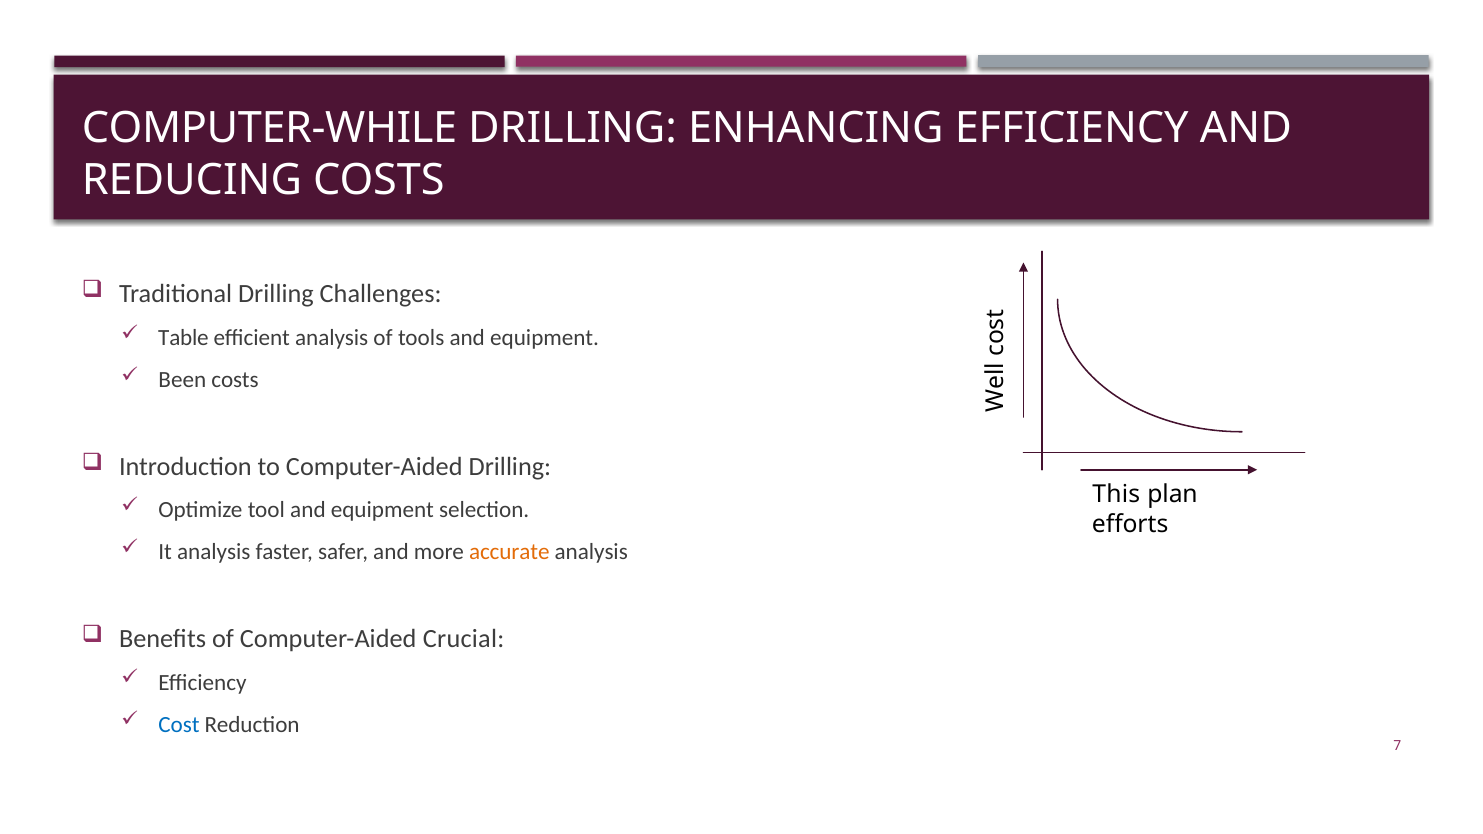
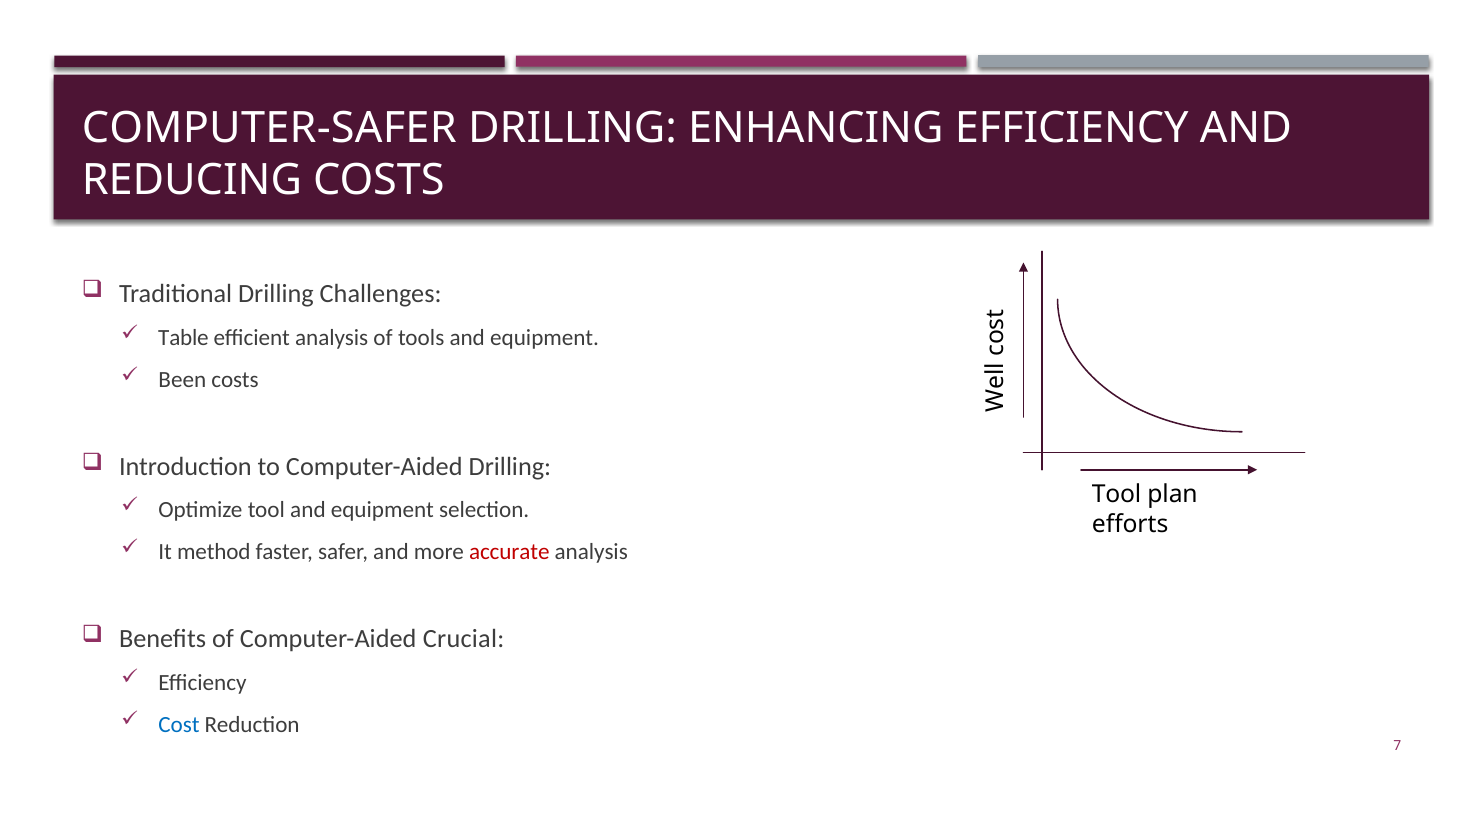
COMPUTER-WHILE: COMPUTER-WHILE -> COMPUTER-SAFER (269, 128)
This: This -> Tool (1117, 495)
It analysis: analysis -> method (214, 552)
accurate colour: orange -> red (509, 552)
